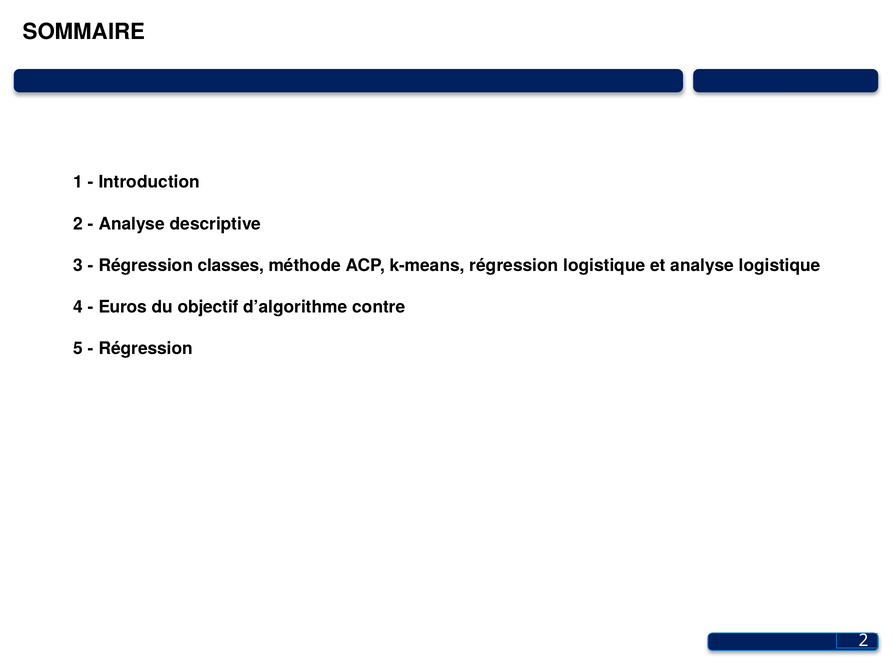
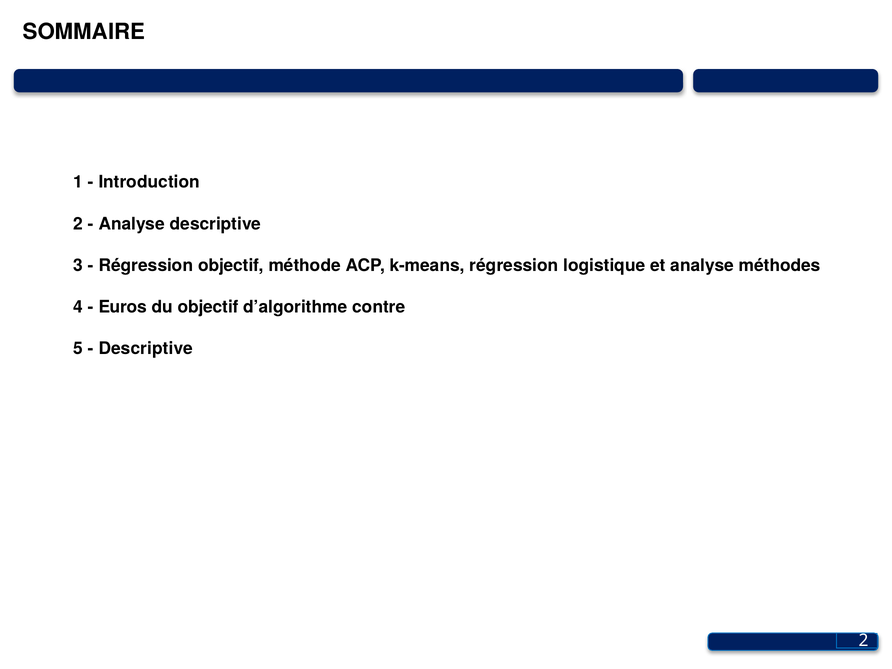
Régression classes: classes -> objectif (231, 265)
analyse logistique: logistique -> méthodes (780, 265)
Régression: Régression -> Descriptive (146, 349)
